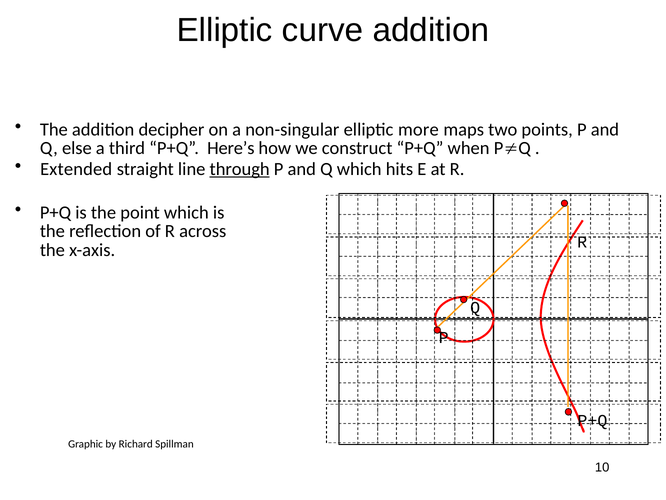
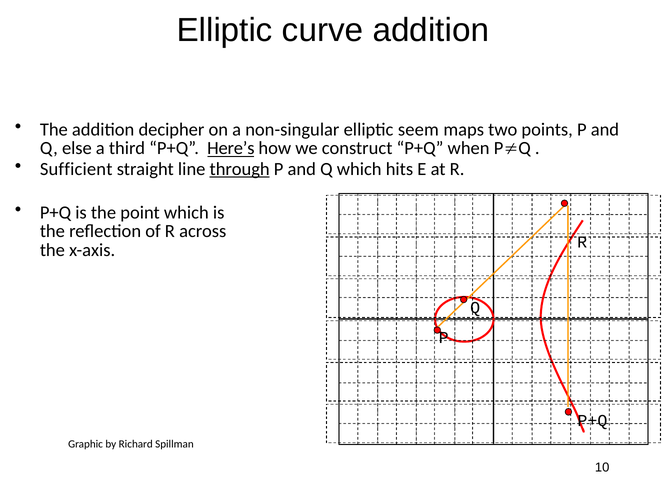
more: more -> seem (418, 129)
Here’s underline: none -> present (231, 148)
Extended: Extended -> Sufficient (76, 169)
